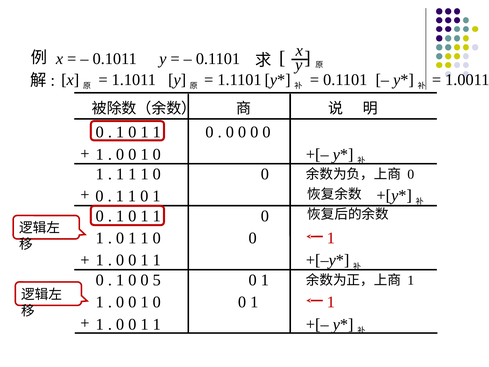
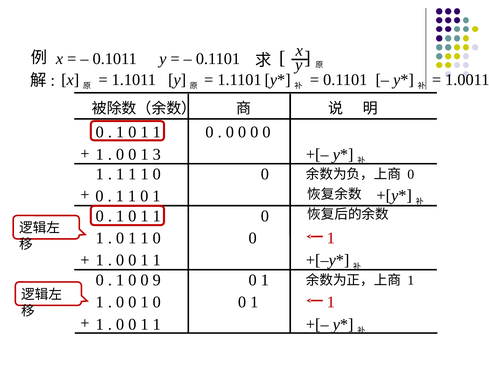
0: 0 -> 3 (157, 154)
5: 5 -> 9 (157, 280)
